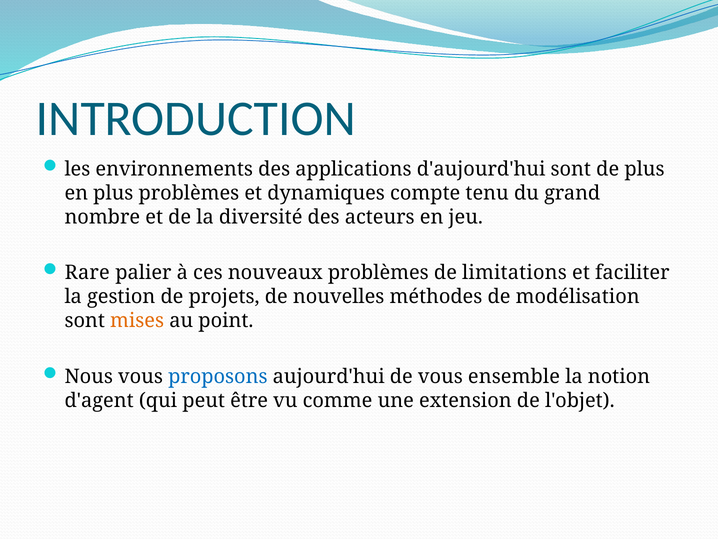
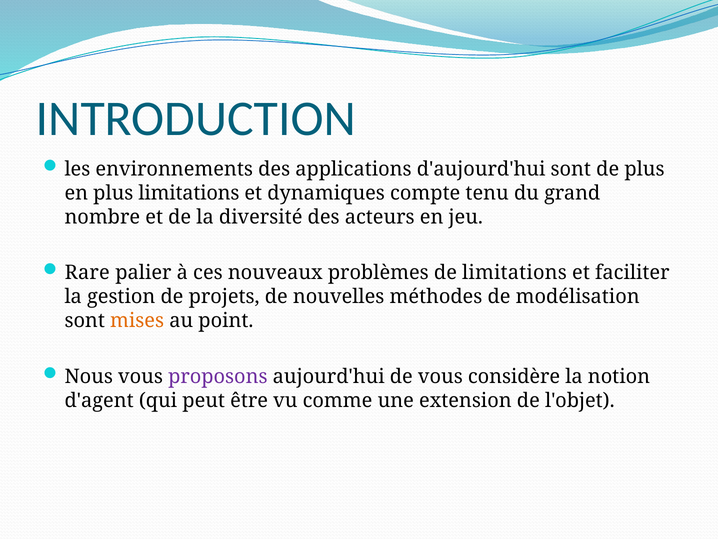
plus problèmes: problèmes -> limitations (189, 193)
proposons colour: blue -> purple (218, 376)
ensemble: ensemble -> considère (514, 376)
